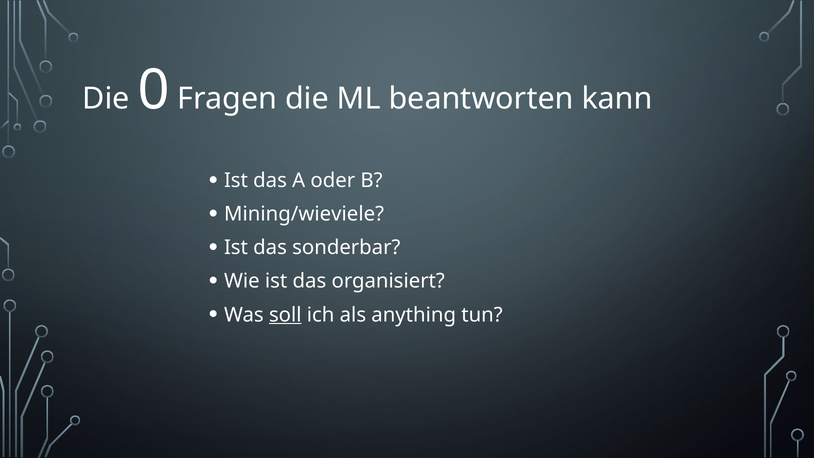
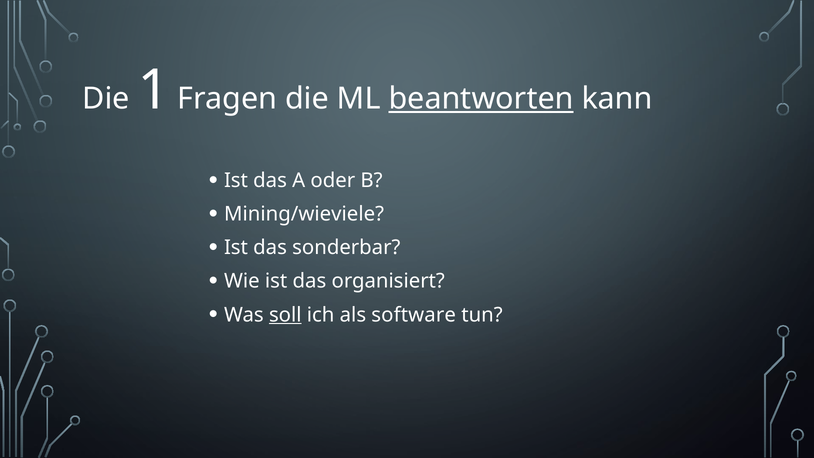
0: 0 -> 1 (154, 90)
beantworten underline: none -> present (481, 99)
anything: anything -> software (414, 315)
